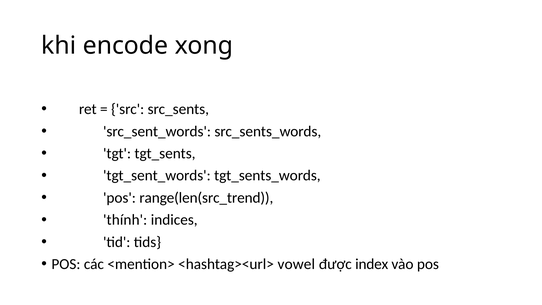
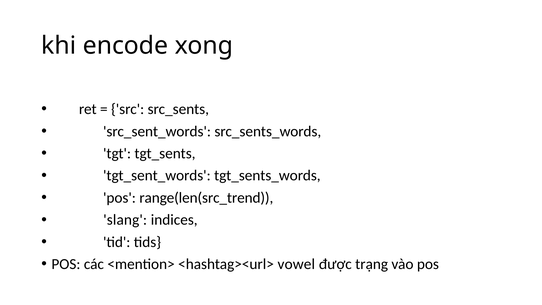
thính: thính -> slang (125, 220)
index: index -> trạng (372, 264)
